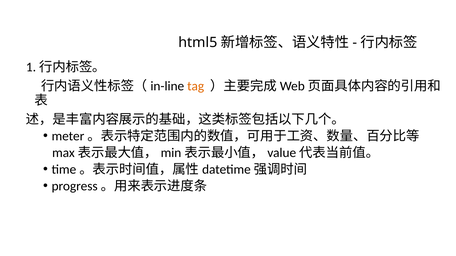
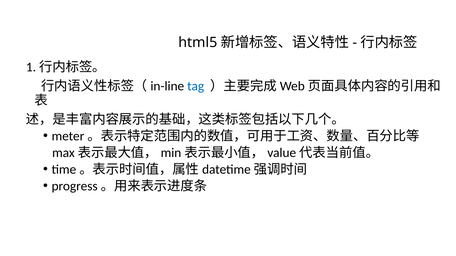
tag colour: orange -> blue (196, 86)
